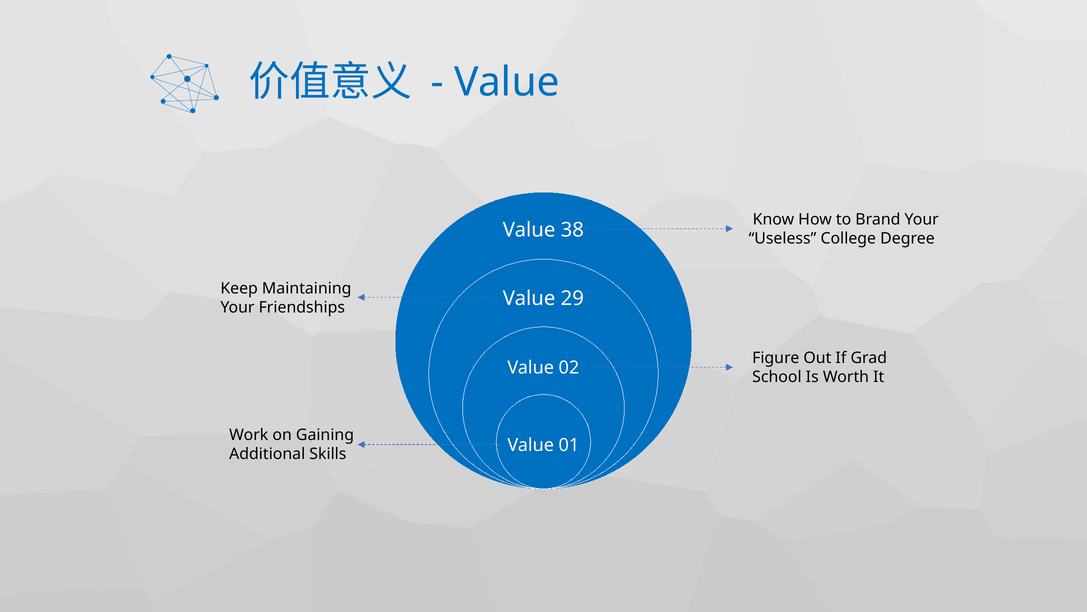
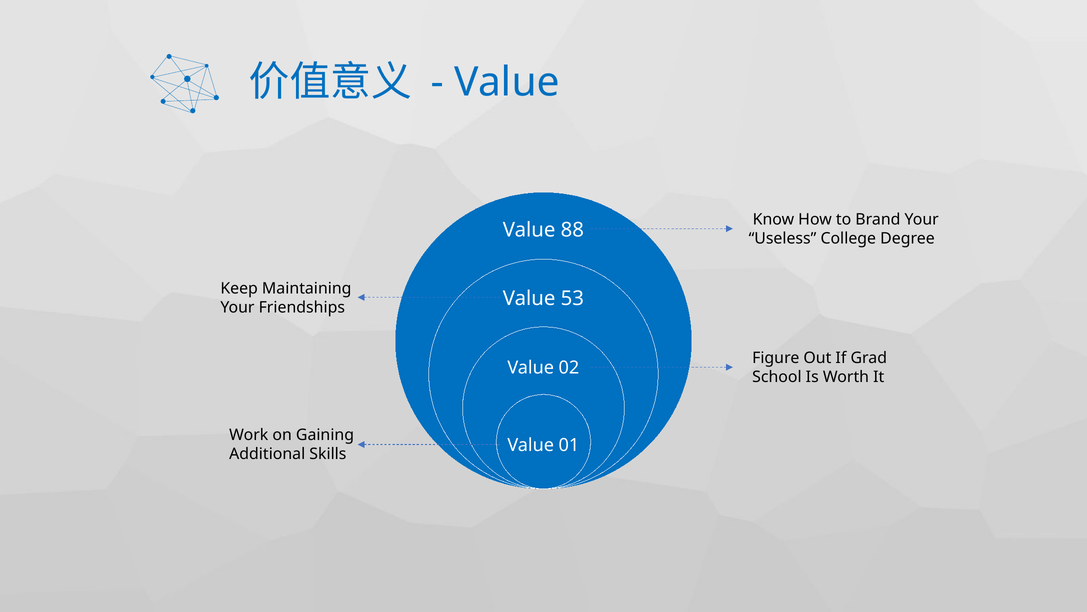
38: 38 -> 88 (572, 230)
29: 29 -> 53 (572, 298)
